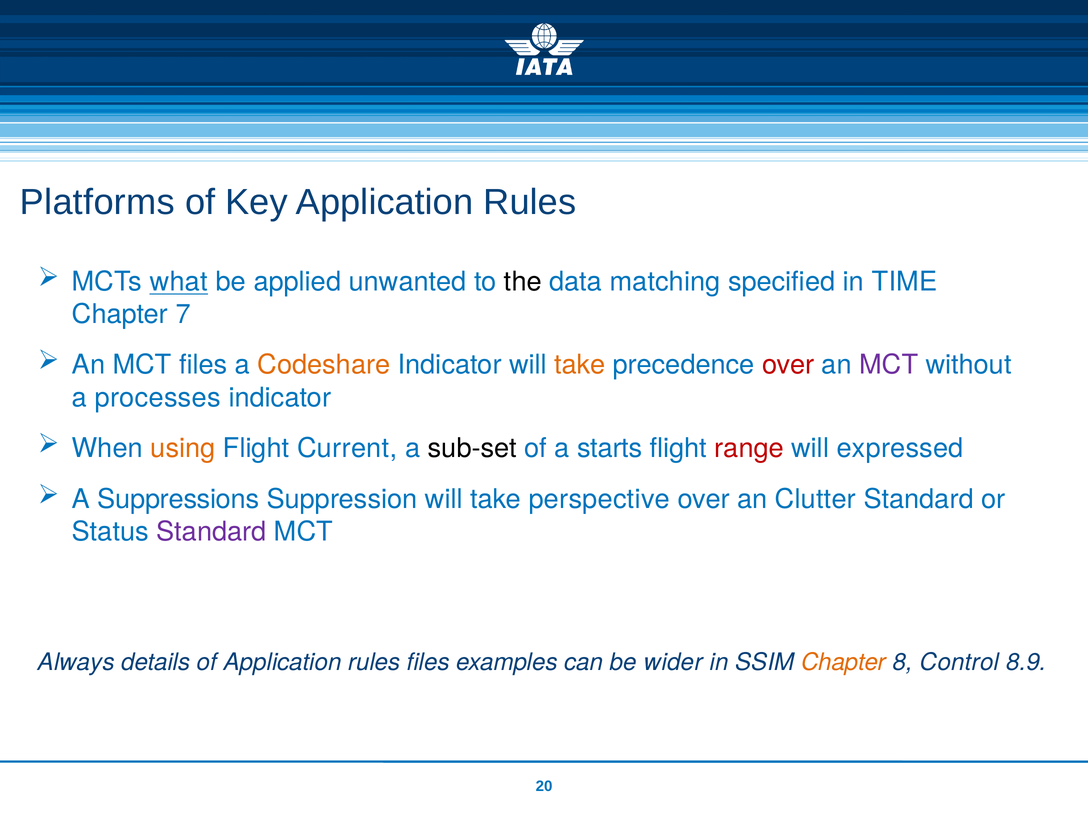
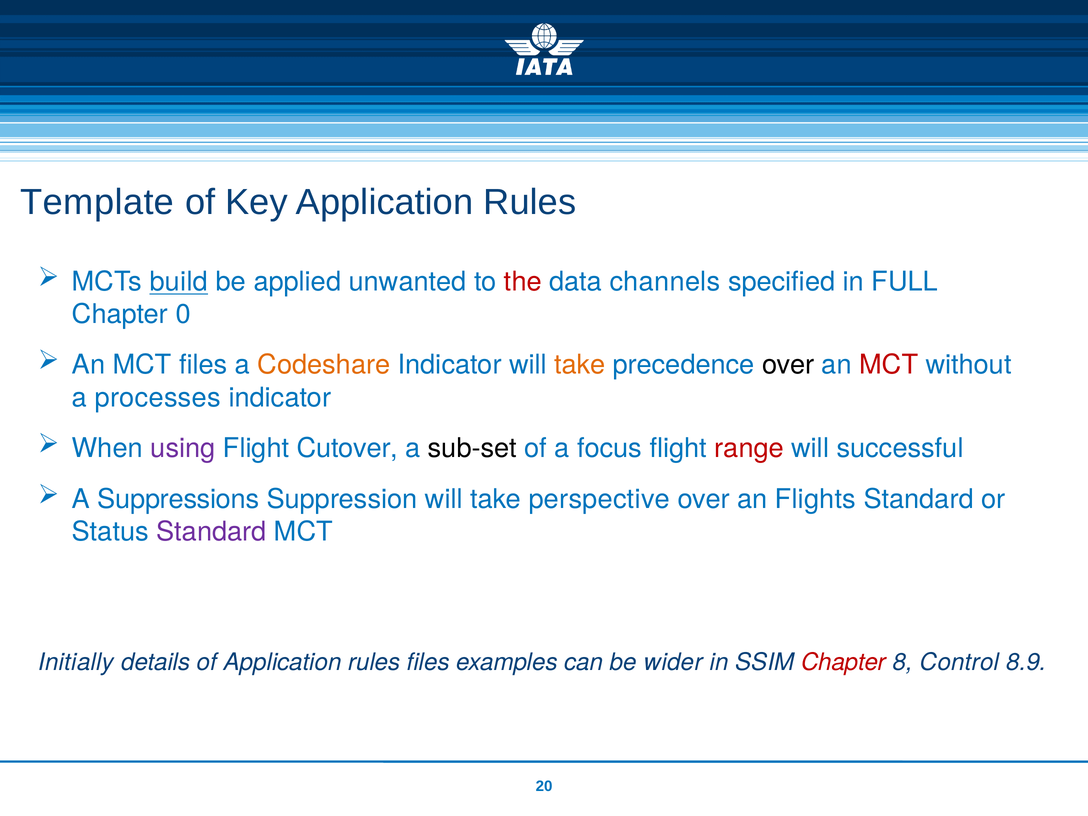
Platforms: Platforms -> Template (97, 202)
what: what -> build (179, 282)
the colour: black -> red (523, 282)
matching: matching -> channels (665, 282)
TIME: TIME -> FULL (905, 282)
7: 7 -> 0 (183, 314)
over colour: red -> black (788, 365)
MCT colour: purple -> red (889, 365)
using colour: orange -> purple (183, 448)
Current: Current -> Cutover (347, 448)
starts: starts -> focus (610, 448)
expressed: expressed -> successful (900, 448)
Clutter: Clutter -> Flights (815, 499)
Always: Always -> Initially (76, 662)
Chapter colour: orange -> red (844, 662)
